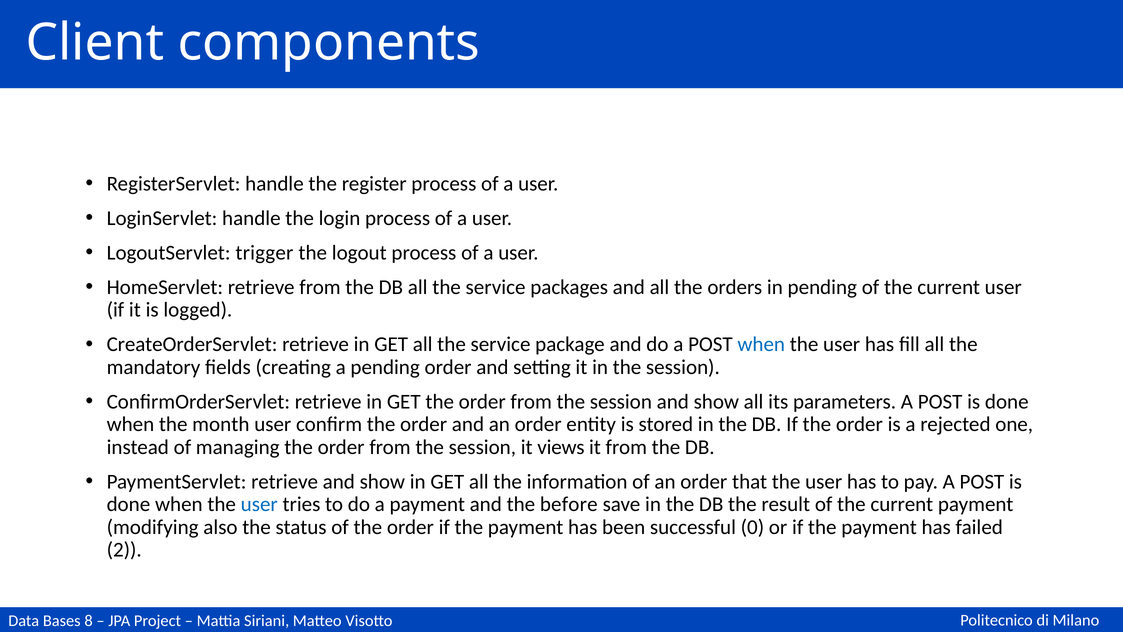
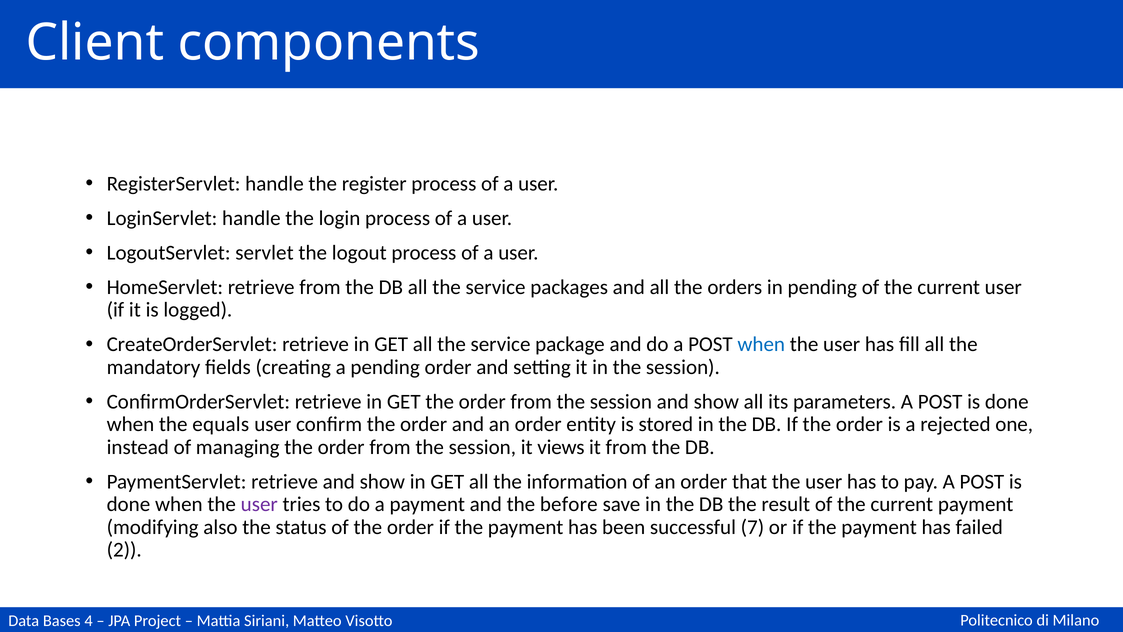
trigger: trigger -> servlet (264, 253)
month: month -> equals (221, 424)
user colour: blue -> purple (259, 504)
0: 0 -> 7 (752, 527)
8: 8 -> 4 (89, 620)
